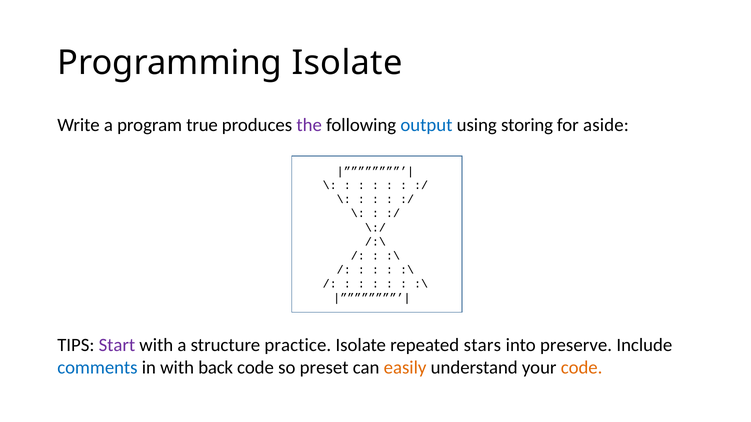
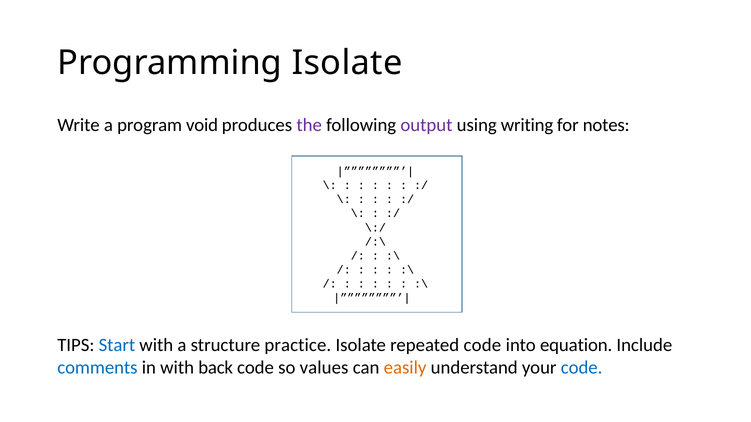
true: true -> void (202, 125)
output colour: blue -> purple (426, 125)
storing: storing -> writing (527, 125)
aside: aside -> notes (606, 125)
Start colour: purple -> blue (117, 345)
repeated stars: stars -> code (482, 345)
preserve: preserve -> equation (576, 345)
preset: preset -> values (324, 368)
code colour: orange -> blue (582, 368)
